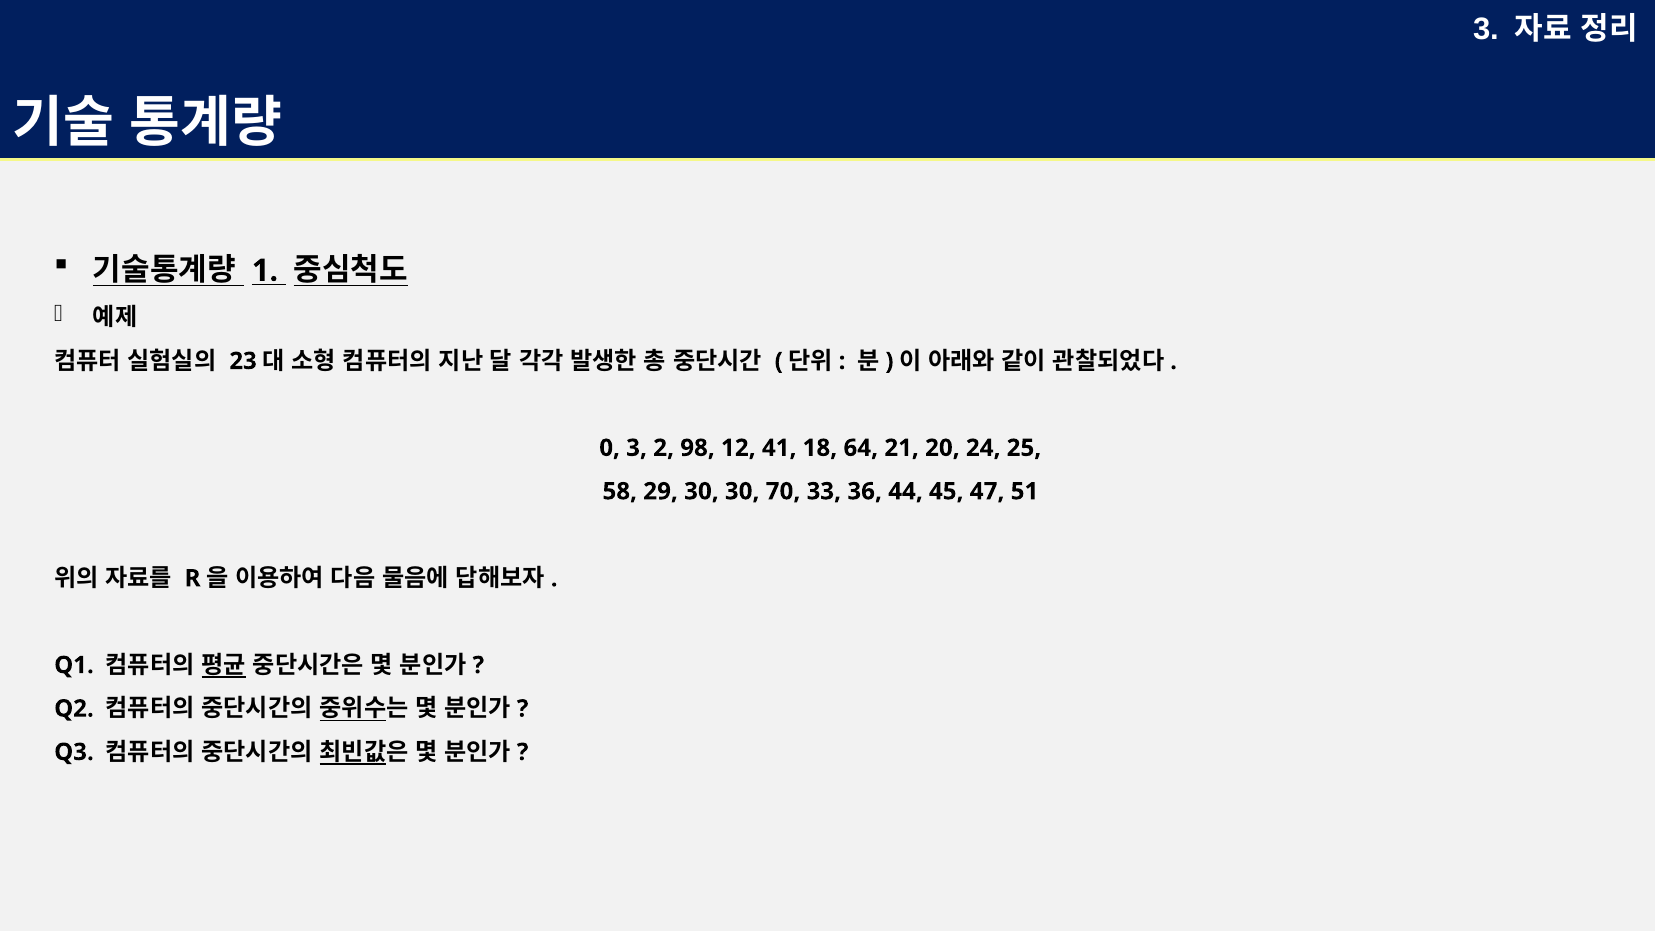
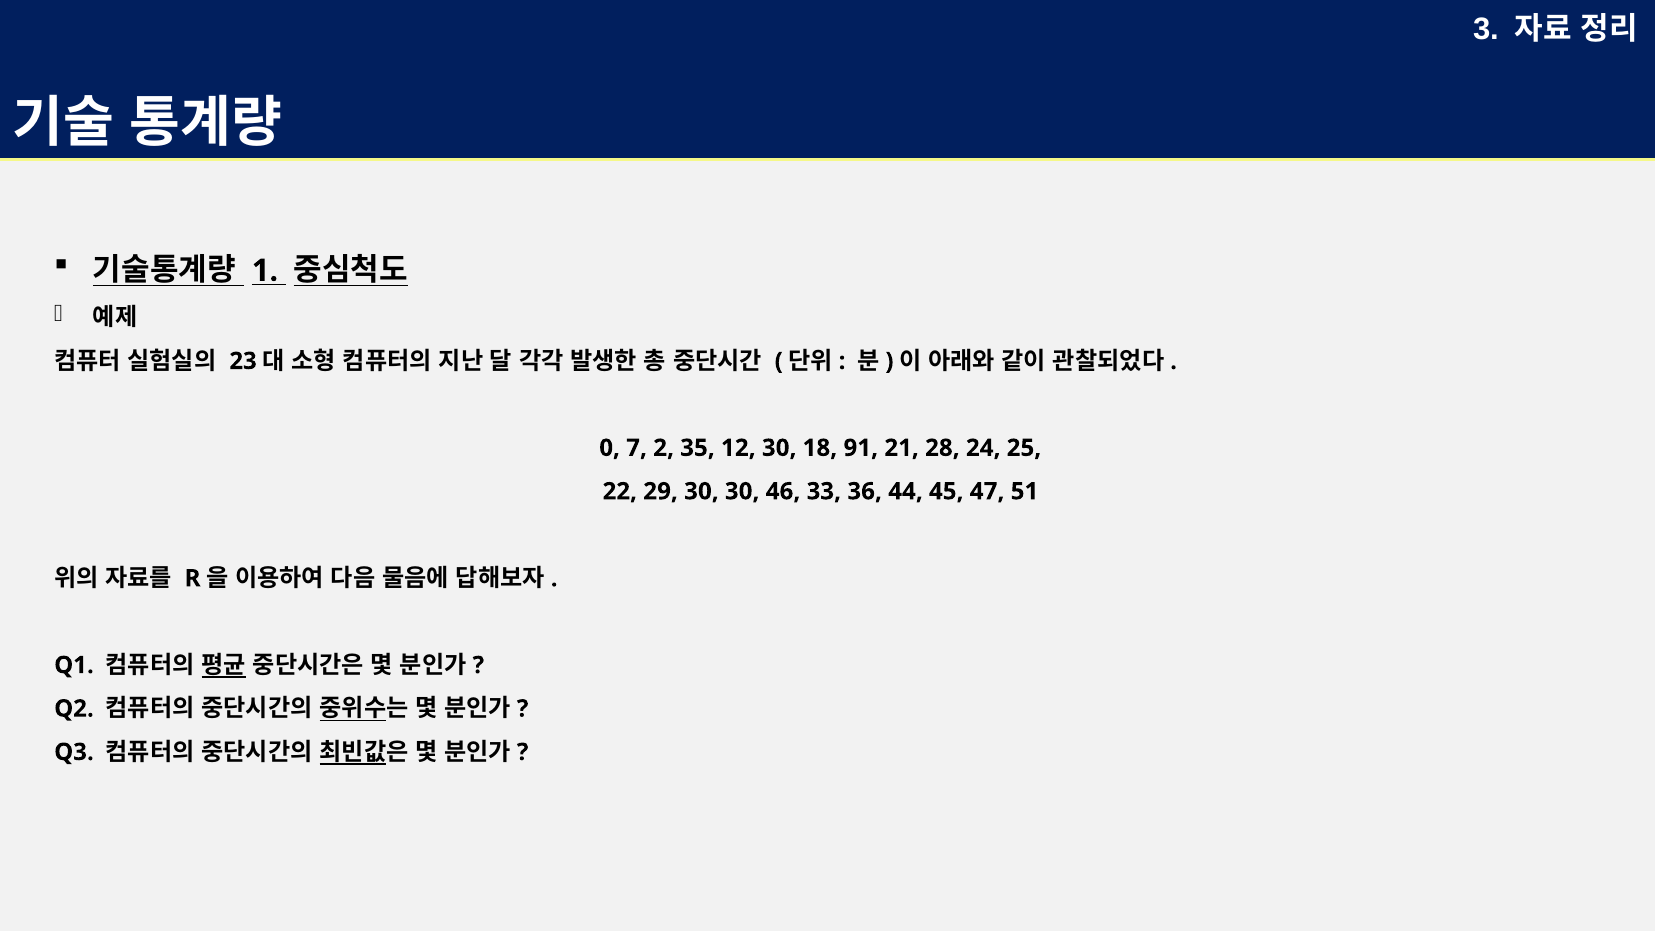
0 3: 3 -> 7 (637, 448)
98: 98 -> 35 (697, 448)
12 41: 41 -> 30 (779, 448)
64: 64 -> 91 (861, 448)
20: 20 -> 28 (942, 448)
58: 58 -> 22 (620, 491)
70: 70 -> 46 (783, 491)
